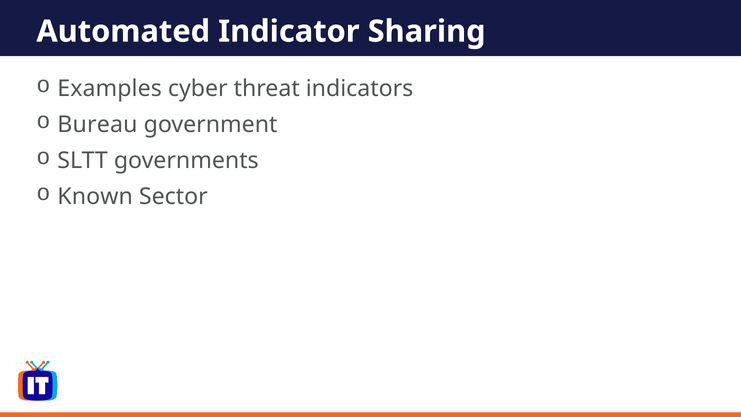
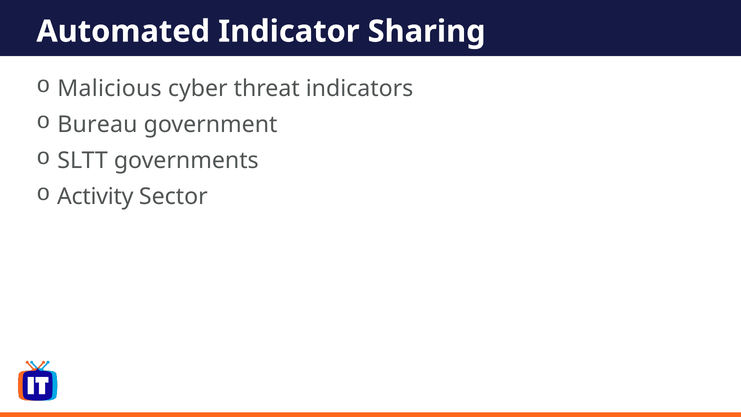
Examples: Examples -> Malicious (110, 88)
Known: Known -> Activity (95, 197)
